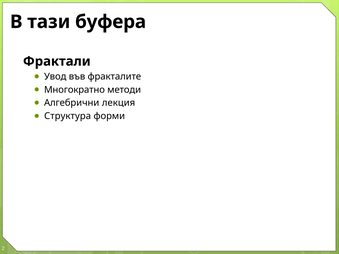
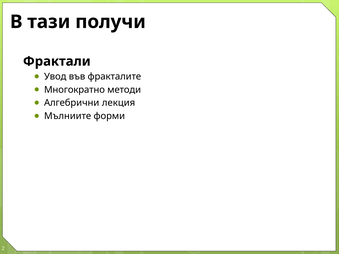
буфера: буфера -> получи (111, 22)
Структура: Структура -> Мълниите (68, 116)
